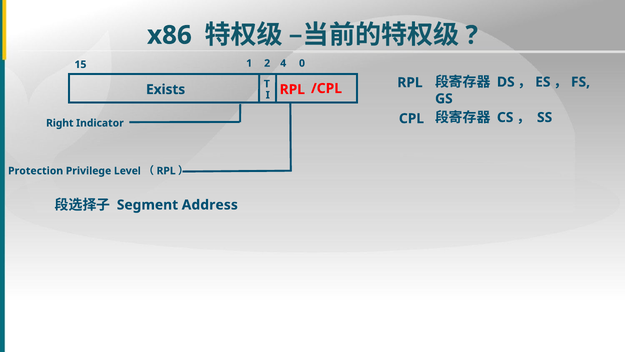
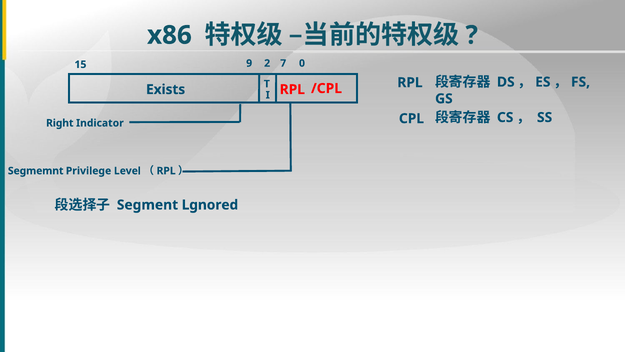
1: 1 -> 9 (249, 63)
4: 4 -> 7 (283, 63)
Protection: Protection -> Segmemnt (36, 171)
Address: Address -> Lgnored (210, 205)
